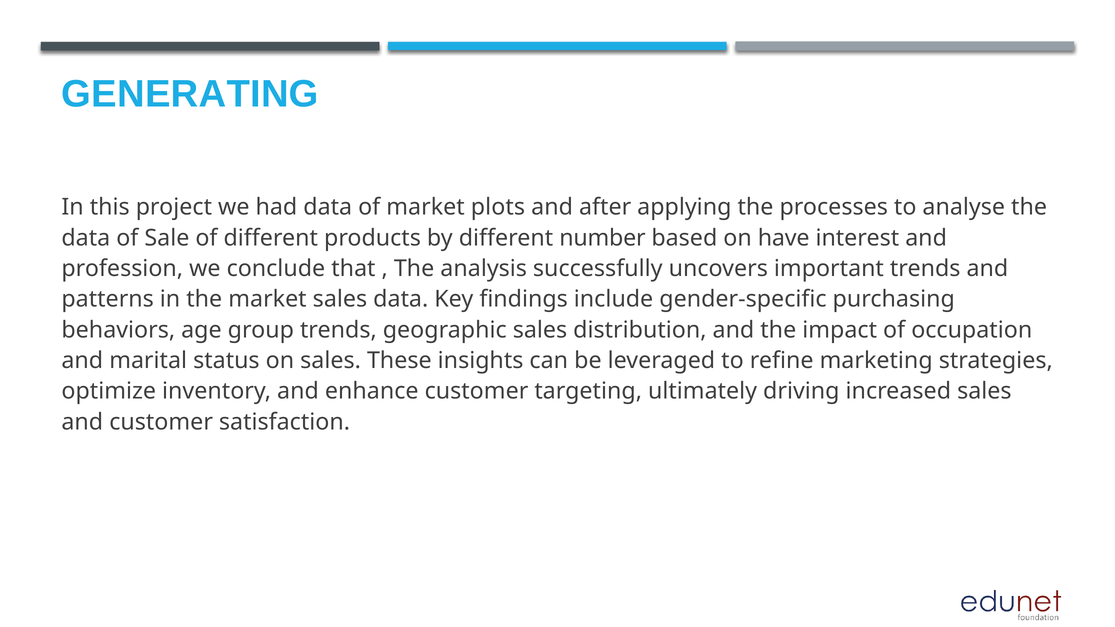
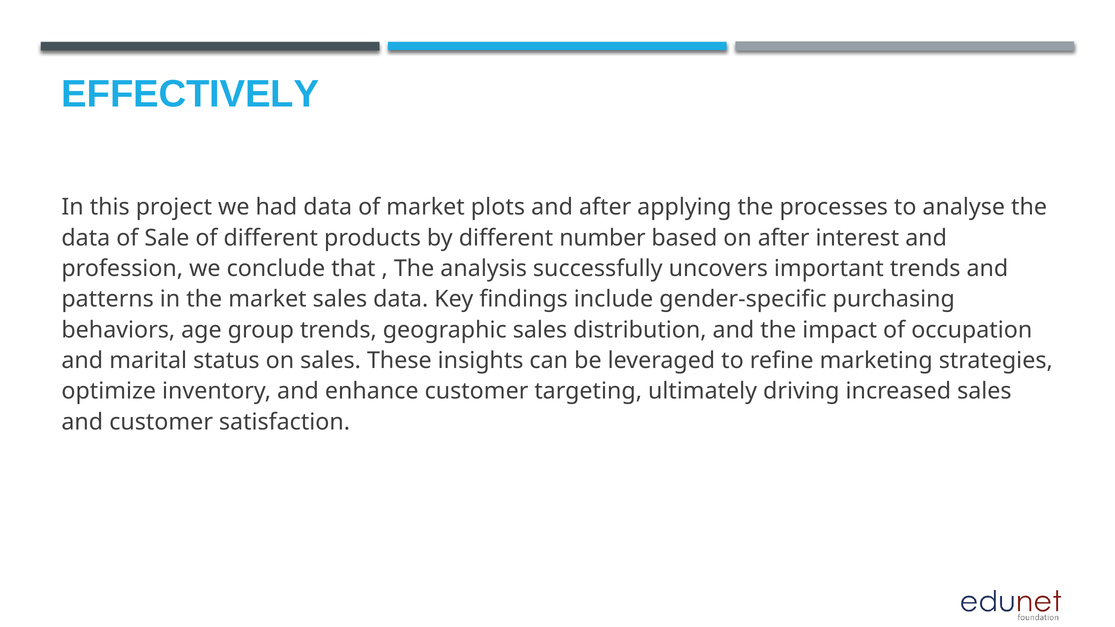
GENERATING: GENERATING -> EFFECTIVELY (190, 94)
on have: have -> after (784, 238)
